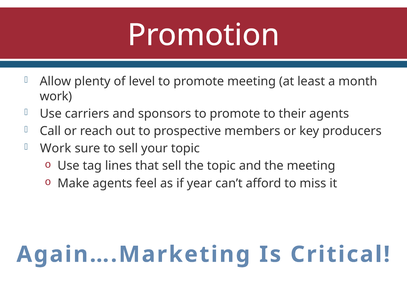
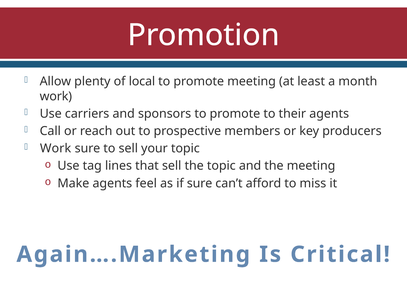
level: level -> local (142, 82)
if year: year -> sure (200, 183)
